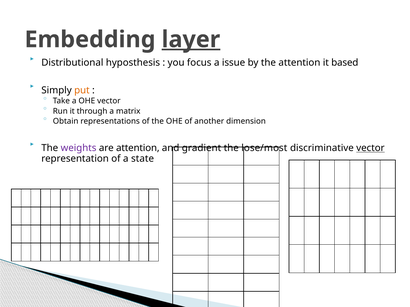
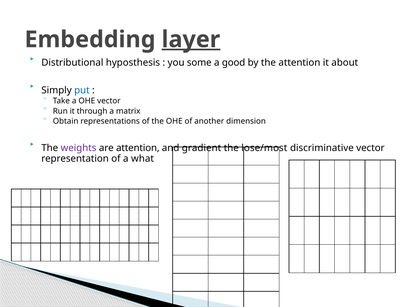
focus: focus -> some (199, 63)
issue: issue -> good (234, 63)
based: based -> about (345, 63)
put colour: orange -> blue (82, 90)
vector underline: present -> none (370, 148)
state: state -> what (143, 159)
